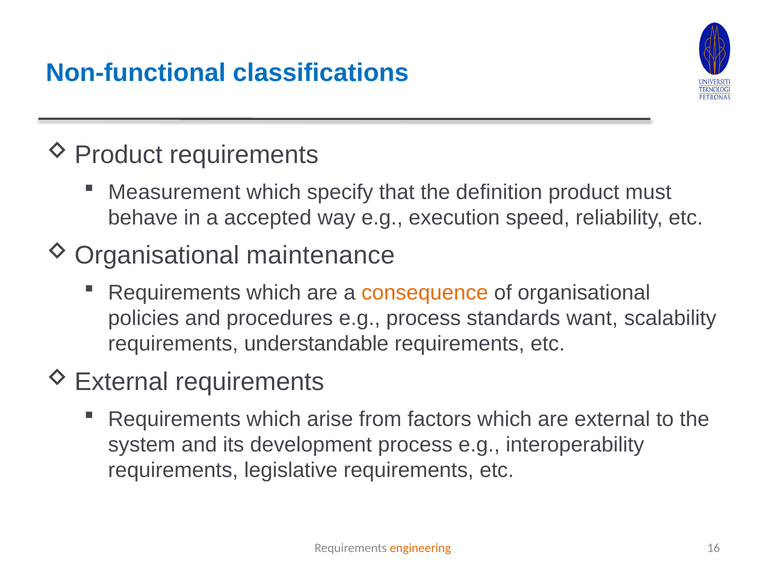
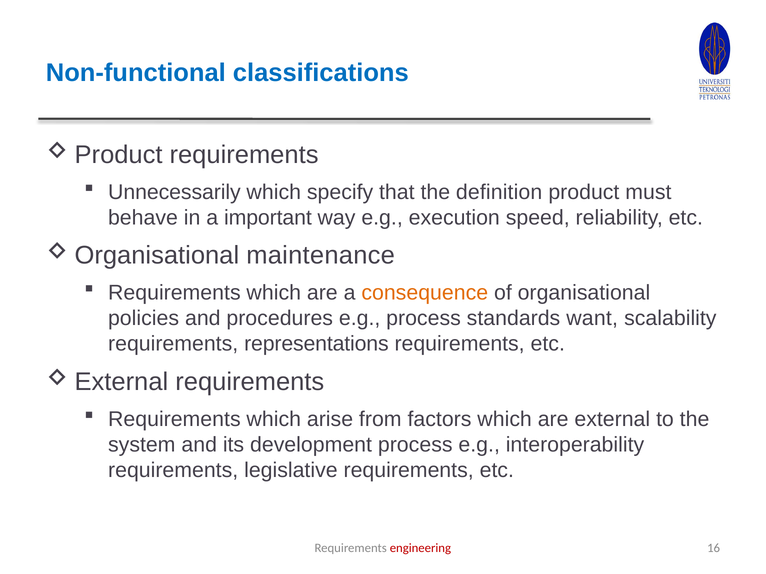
Measurement: Measurement -> Unnecessarily (174, 192)
accepted: accepted -> important (268, 218)
understandable: understandable -> representations (316, 344)
engineering colour: orange -> red (420, 549)
